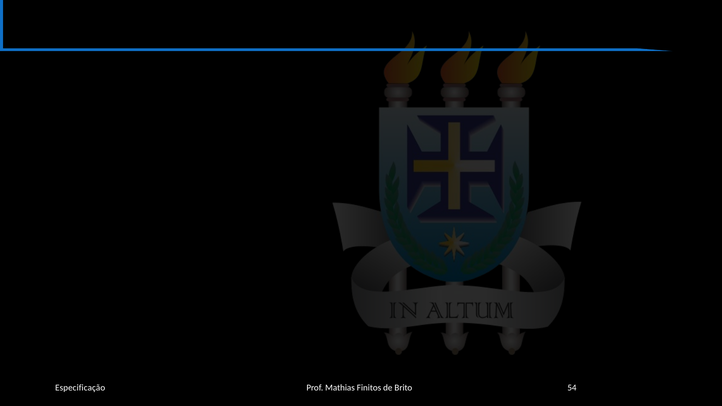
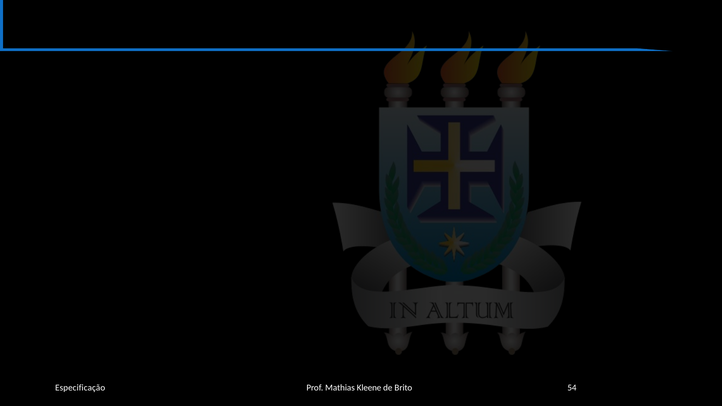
Finitos: Finitos -> Kleene (369, 388)
